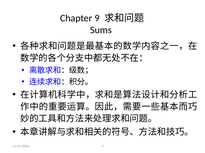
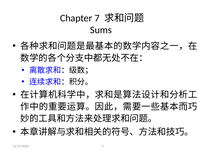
9: 9 -> 7 (97, 18)
